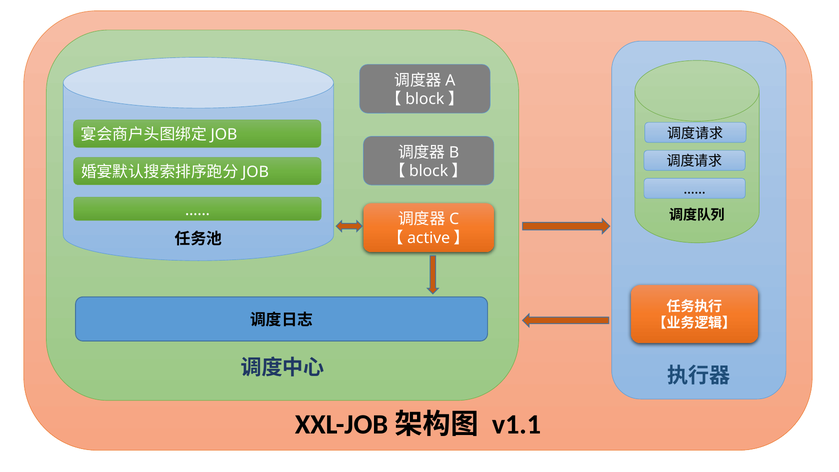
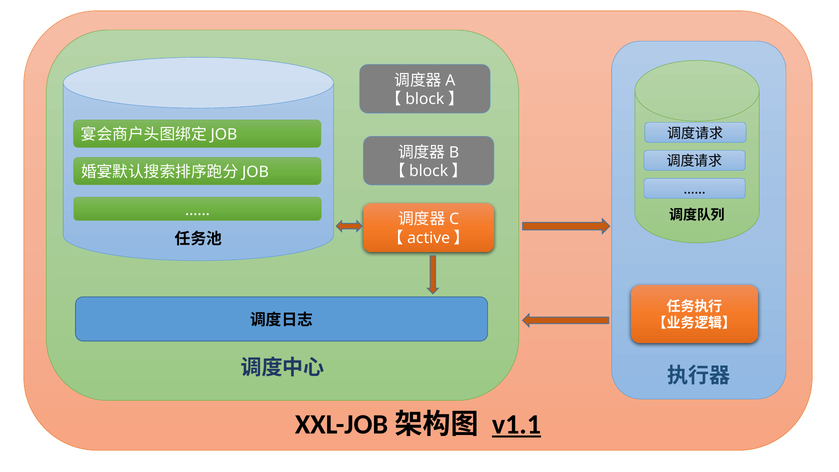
v1.1 underline: none -> present (516, 424)
